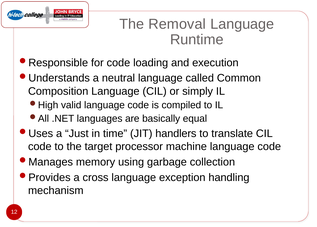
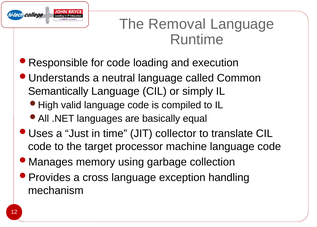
Composition: Composition -> Semantically (58, 91)
handlers: handlers -> collector (176, 133)
